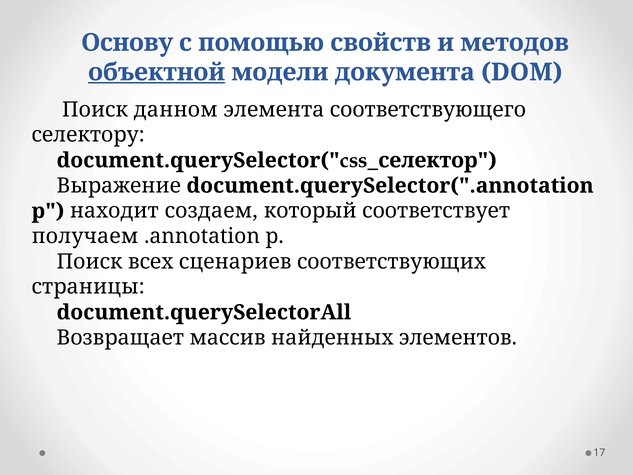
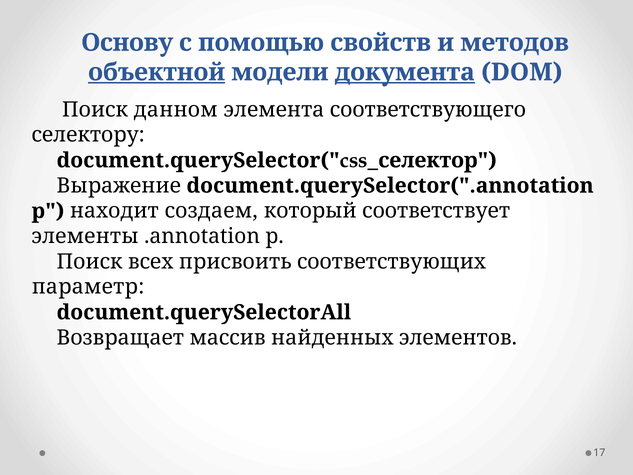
документа underline: none -> present (405, 72)
получаем: получаем -> элементы (85, 236)
сценариев: сценариев -> присвоить (235, 262)
страницы: страницы -> параметр (88, 287)
